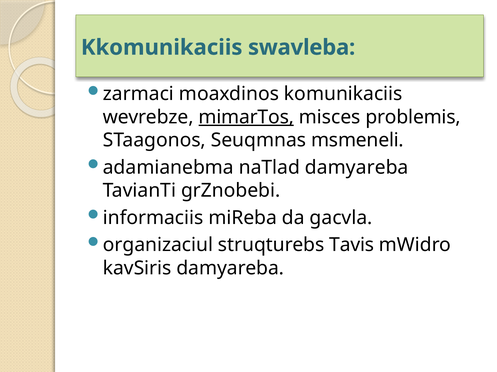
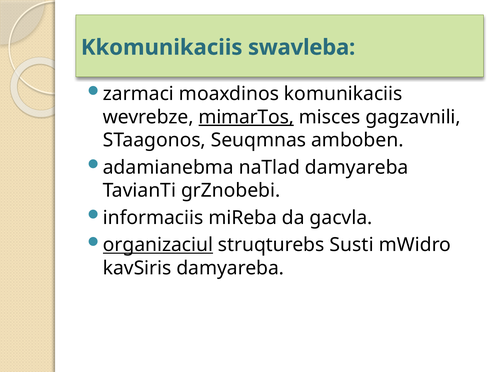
problemis: problemis -> gagzavnili (413, 117)
msmeneli: msmeneli -> amboben (357, 140)
organizaciul underline: none -> present (158, 245)
Tavis: Tavis -> Susti (352, 245)
